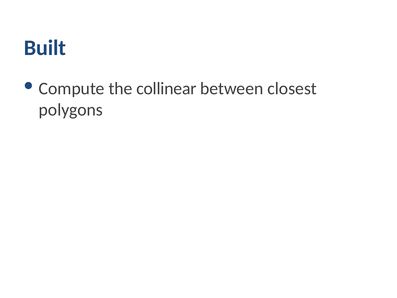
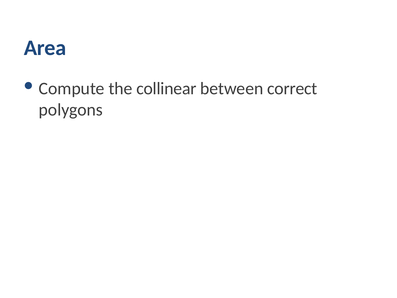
Built: Built -> Area (45, 48)
closest: closest -> correct (292, 88)
